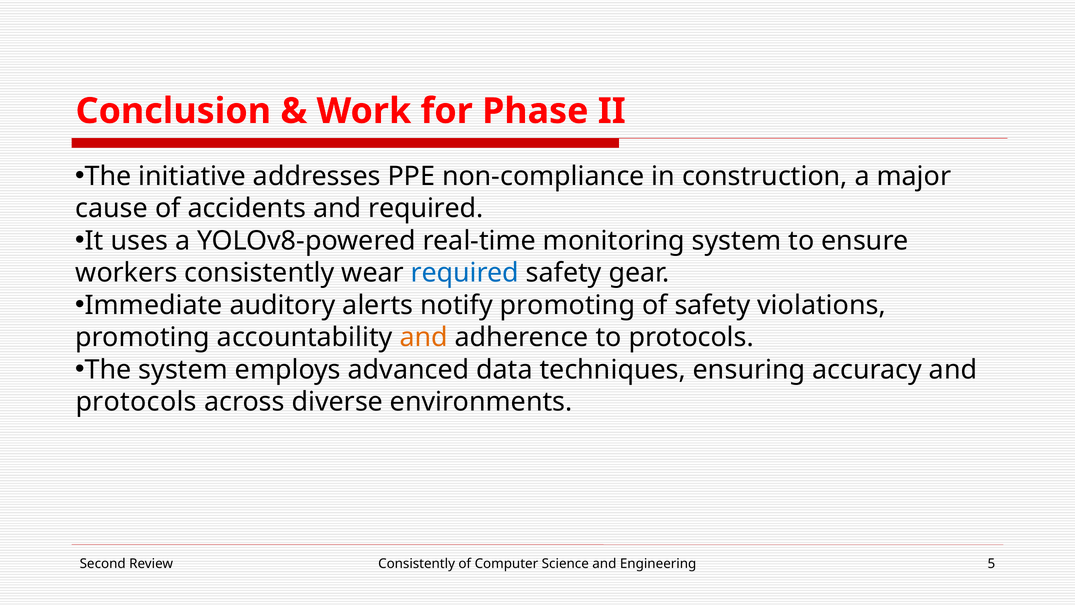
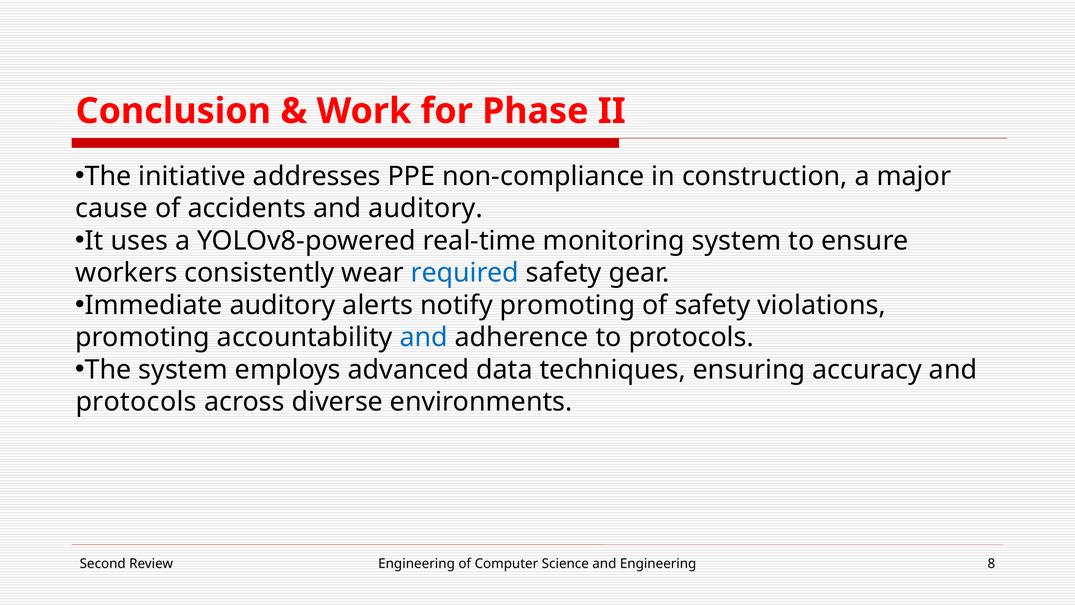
and required: required -> auditory (426, 208)
and colour: orange -> blue (424, 337)
Consistently: Consistently -> Engineering (417, 564)
5: 5 -> 8 (991, 564)
